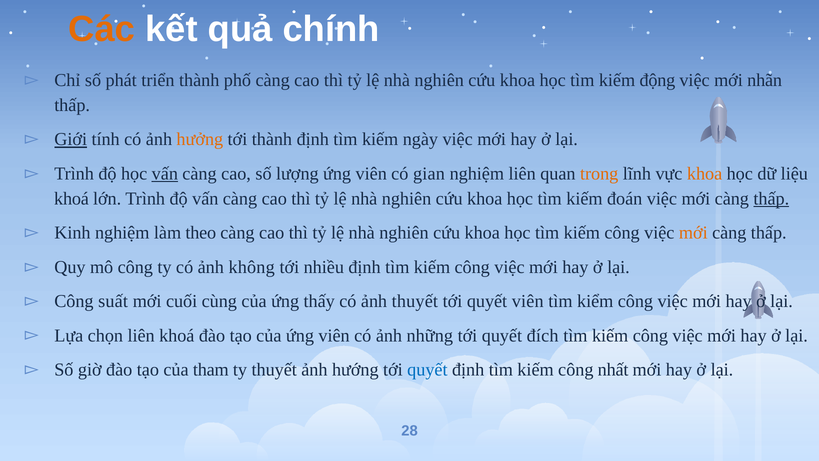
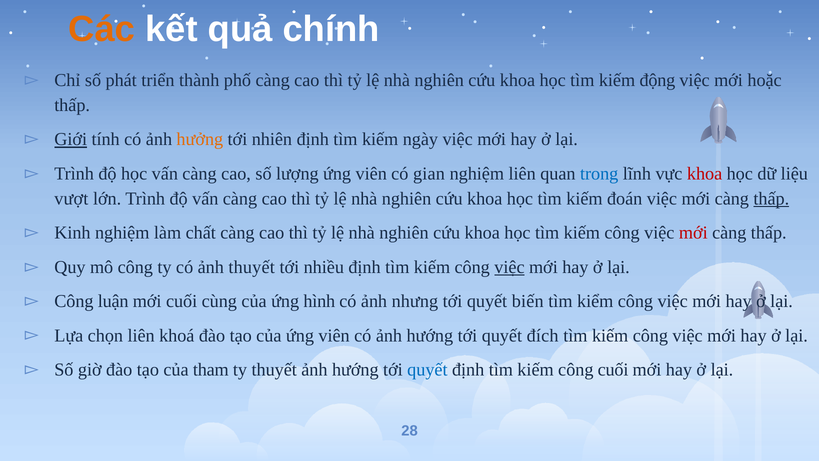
nhãn: nhãn -> hoặc (765, 80)
tới thành: thành -> nhiên (272, 139)
vấn underline: present -> none (165, 174)
trong colour: orange -> blue (599, 174)
khoa colour: orange -> red (705, 174)
khoá: khoá -> vượt (71, 199)
theo: theo -> chất (201, 233)
mới colour: orange -> red (693, 233)
ảnh không: không -> thuyết (252, 267)
việc underline: none -> present (509, 267)
suất: suất -> luận (113, 301)
thấy: thấy -> hình (319, 301)
ảnh thuyết: thuyết -> nhưng (415, 301)
quyết viên: viên -> biến (528, 301)
có ảnh những: những -> hướng (430, 335)
công nhất: nhất -> cuối (613, 369)
